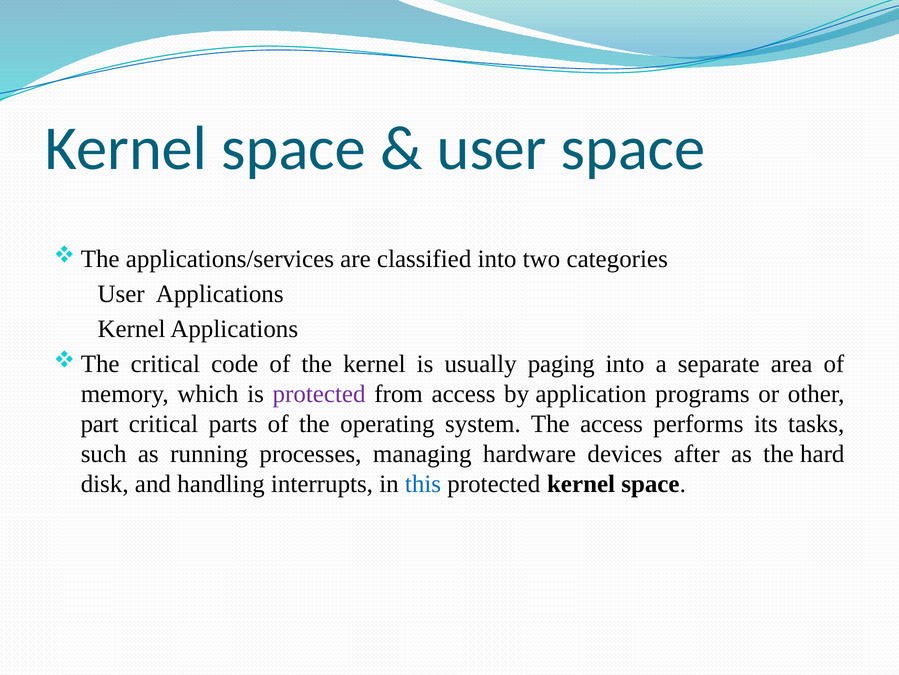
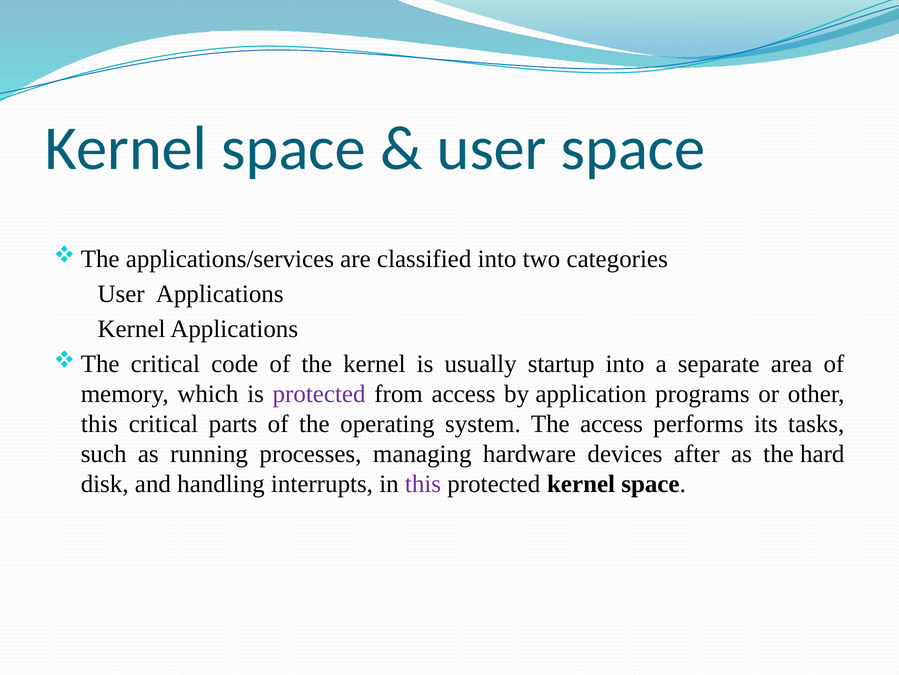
paging: paging -> startup (561, 363)
part: part -> this (99, 424)
this colour: blue -> purple (423, 484)
